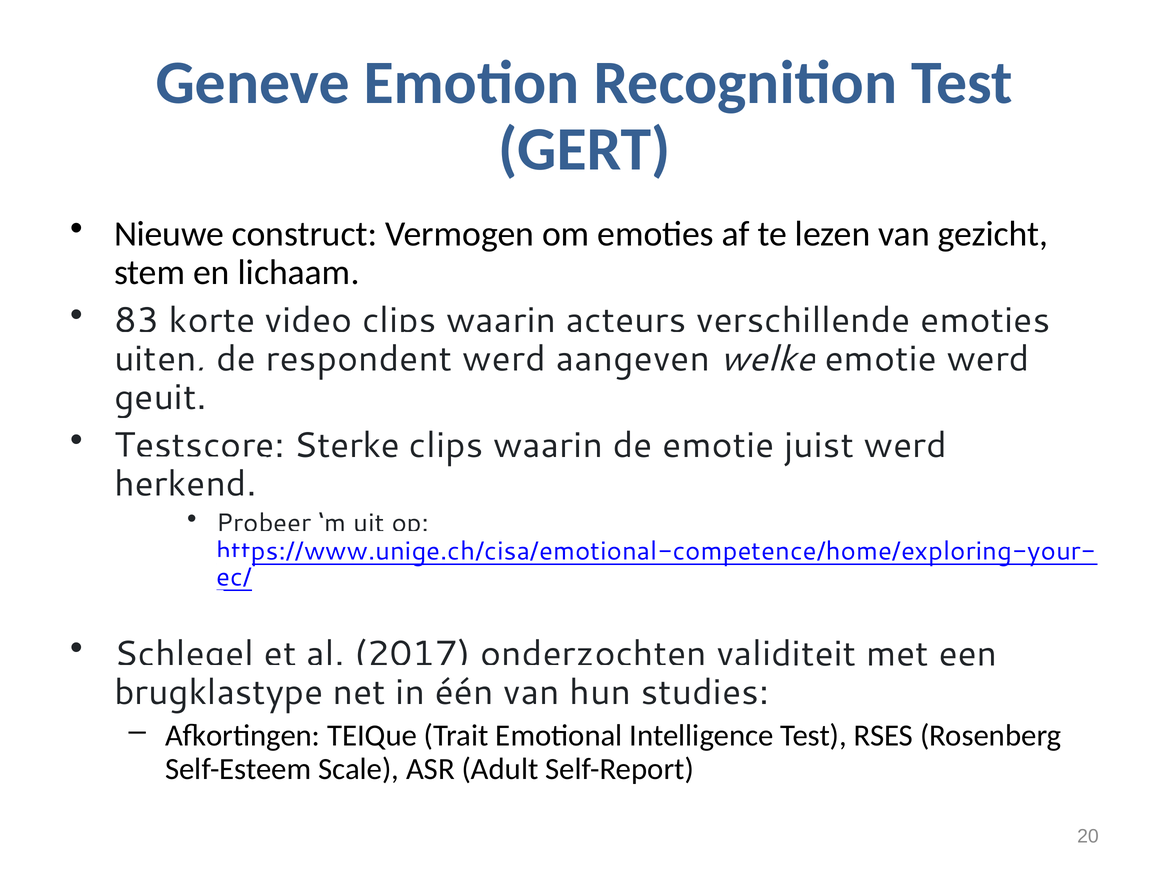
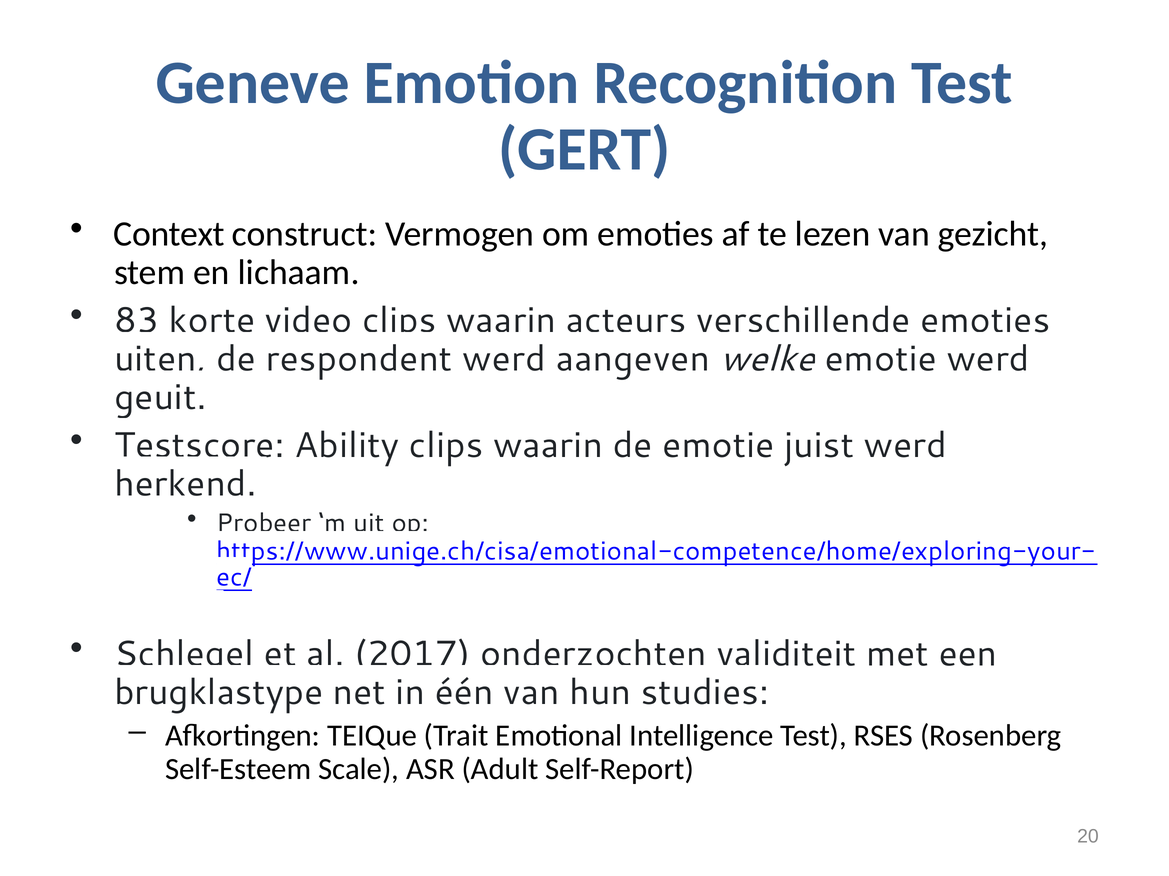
Nieuwe: Nieuwe -> Context (169, 234)
Sterke: Sterke -> Ability (347, 446)
